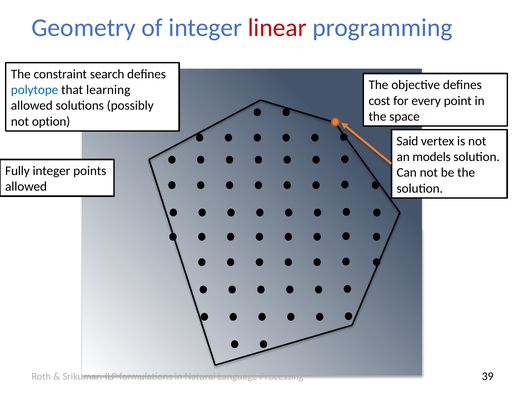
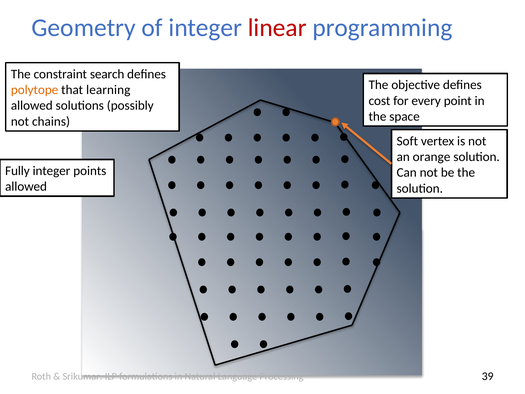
polytope colour: blue -> orange (35, 90)
option: option -> chains (51, 121)
Said: Said -> Soft (407, 141)
models: models -> orange (432, 157)
